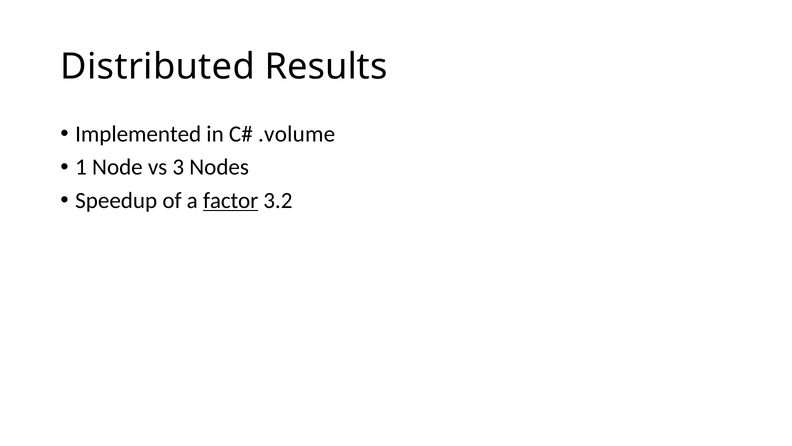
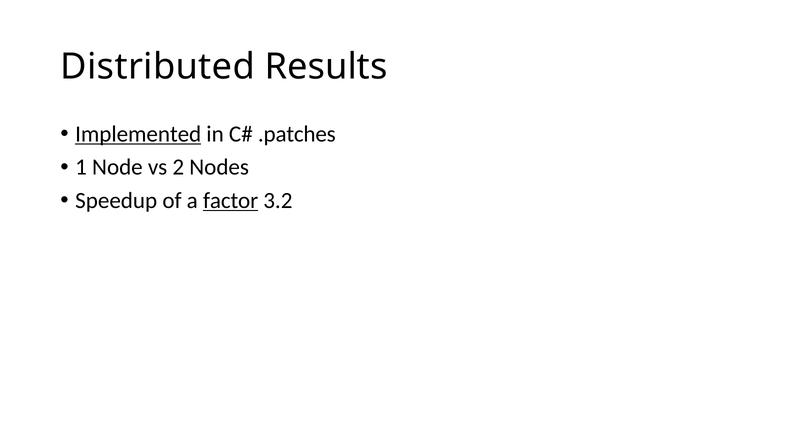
Implemented underline: none -> present (138, 134)
.volume: .volume -> .patches (297, 134)
3: 3 -> 2 (178, 167)
